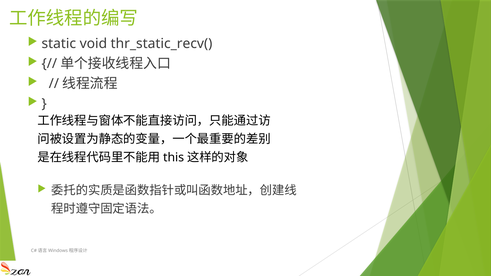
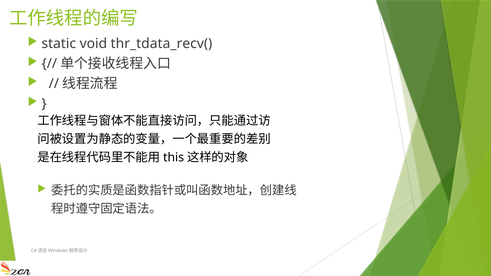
thr_static_recv(: thr_static_recv( -> thr_tdata_recv( (161, 44)
